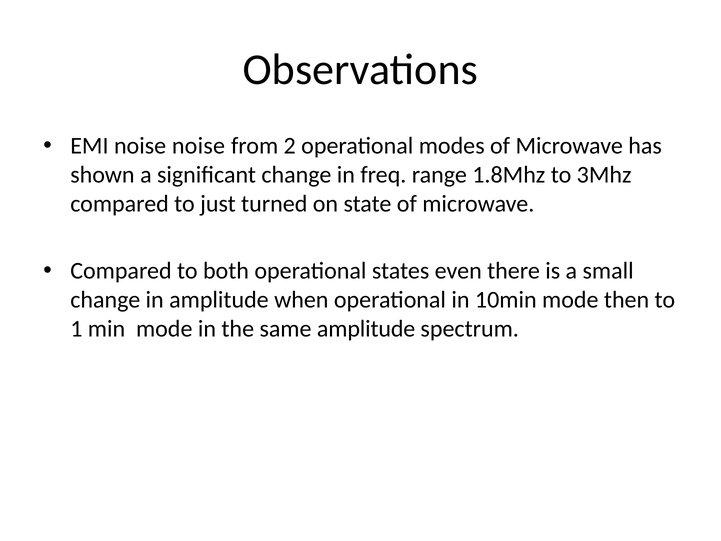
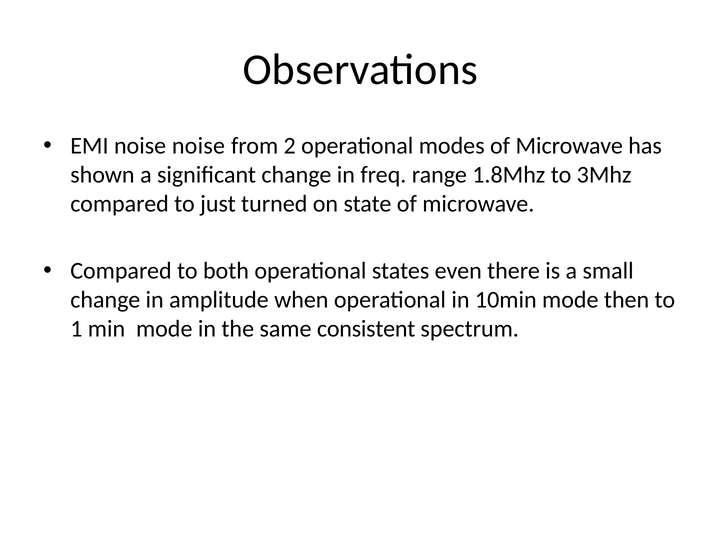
same amplitude: amplitude -> consistent (366, 329)
